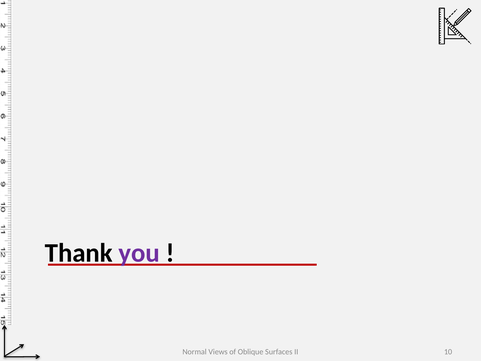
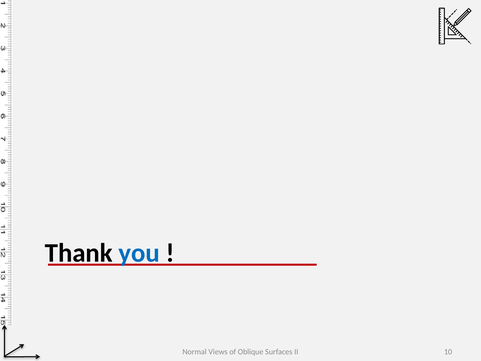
you colour: purple -> blue (139, 253)
